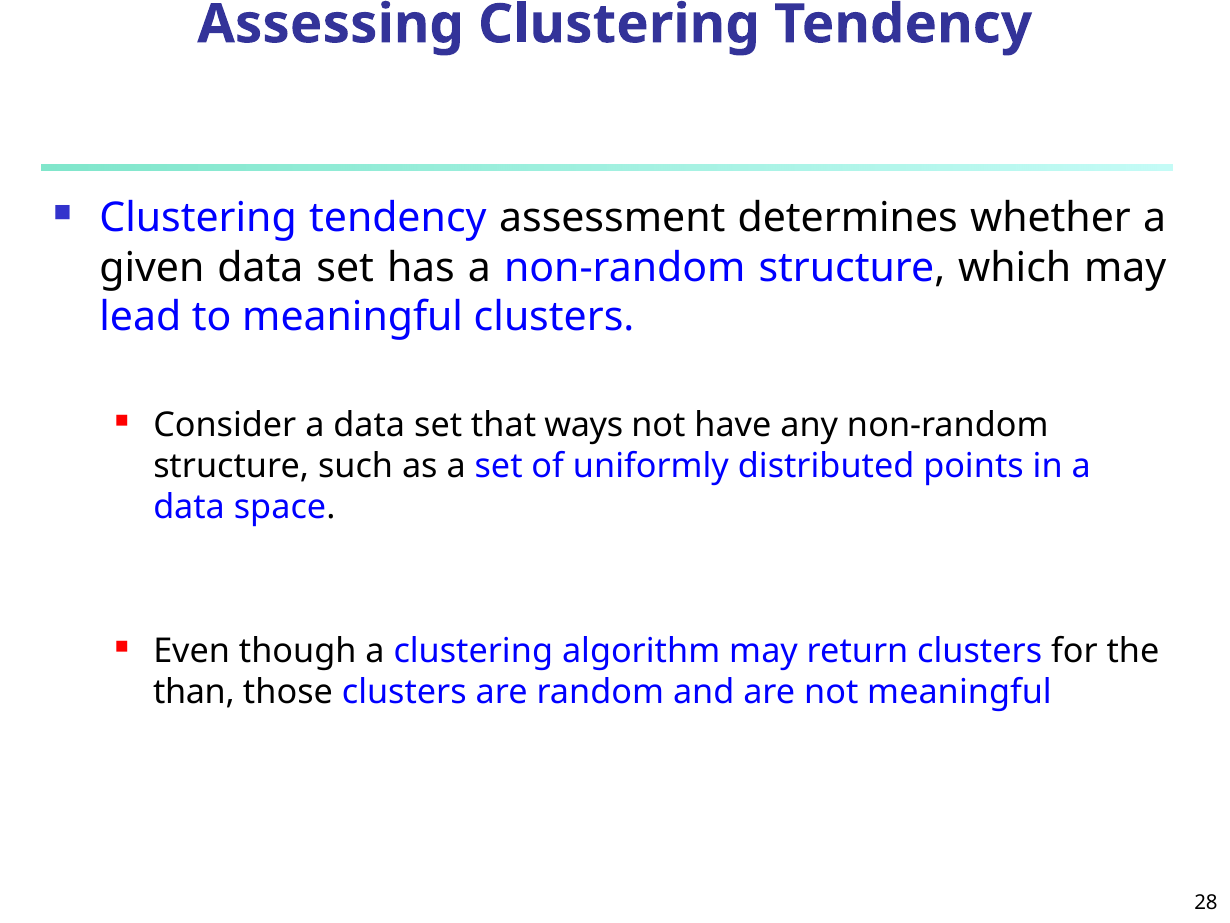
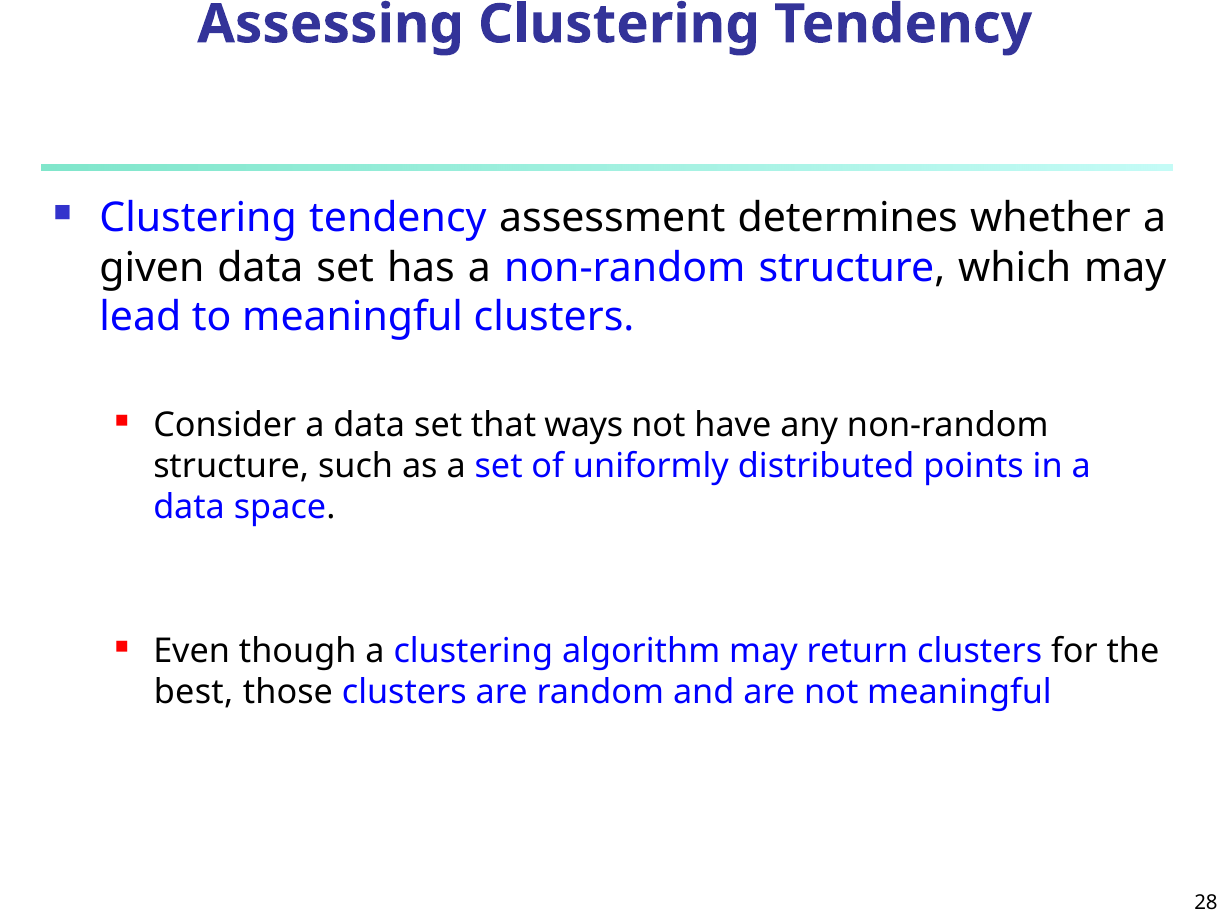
than: than -> best (194, 692)
